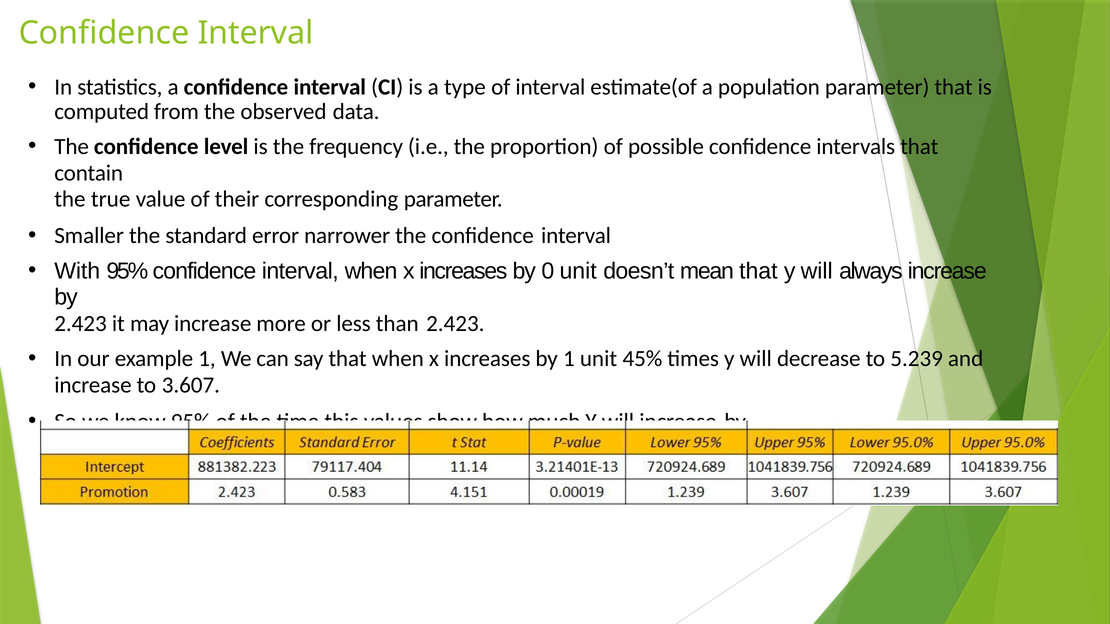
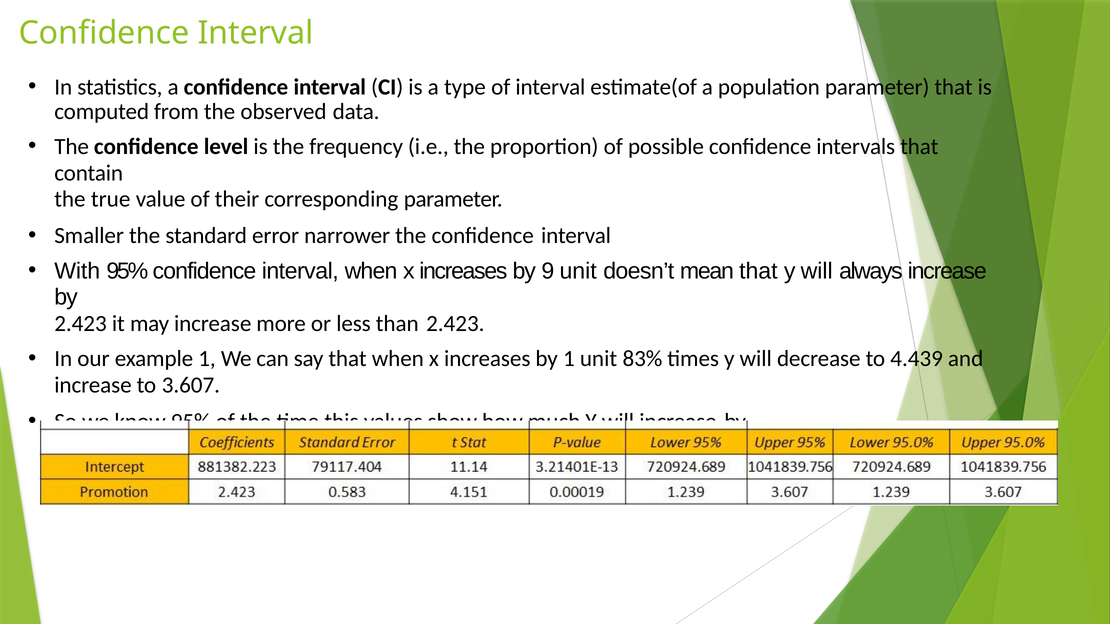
0: 0 -> 9 (548, 271)
45%: 45% -> 83% (642, 359)
5.239: 5.239 -> 4.439 (917, 359)
